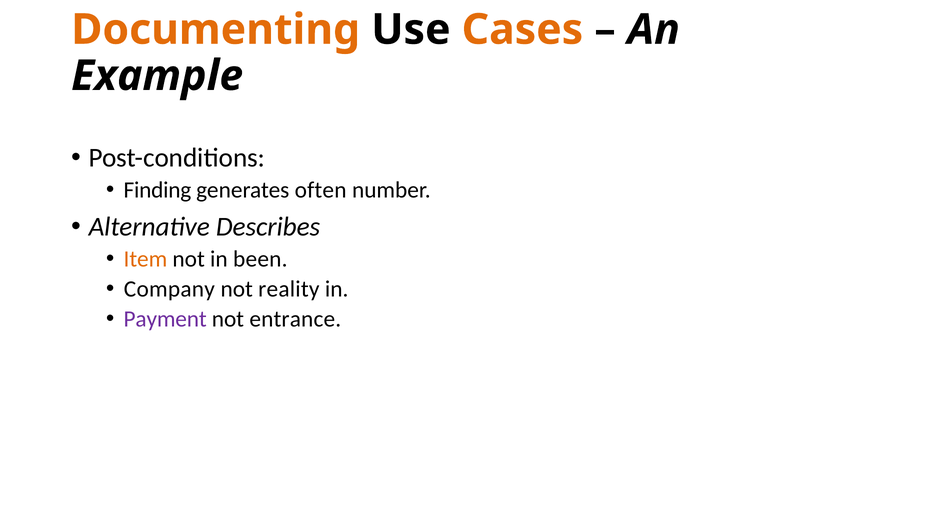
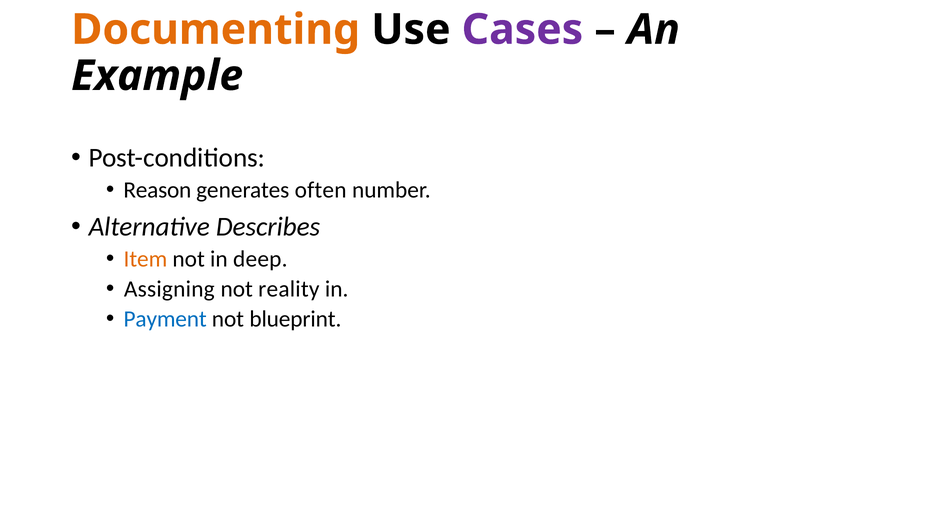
Cases colour: orange -> purple (522, 30)
Finding: Finding -> Reason (157, 190)
been: been -> deep (260, 259)
Company: Company -> Assigning (169, 289)
Payment colour: purple -> blue (165, 319)
entrance: entrance -> blueprint (295, 319)
